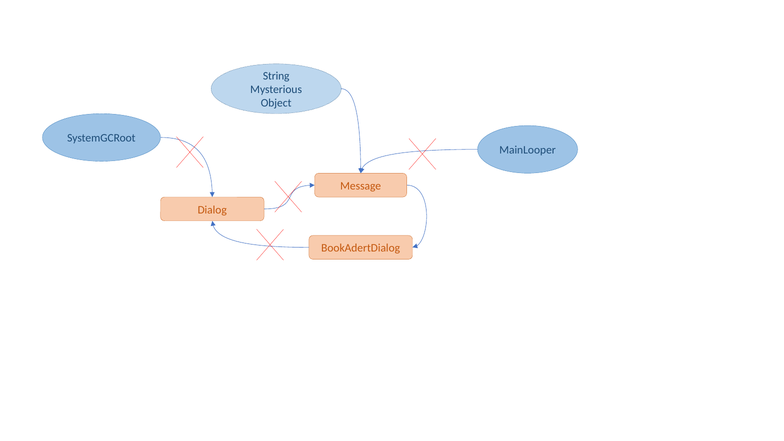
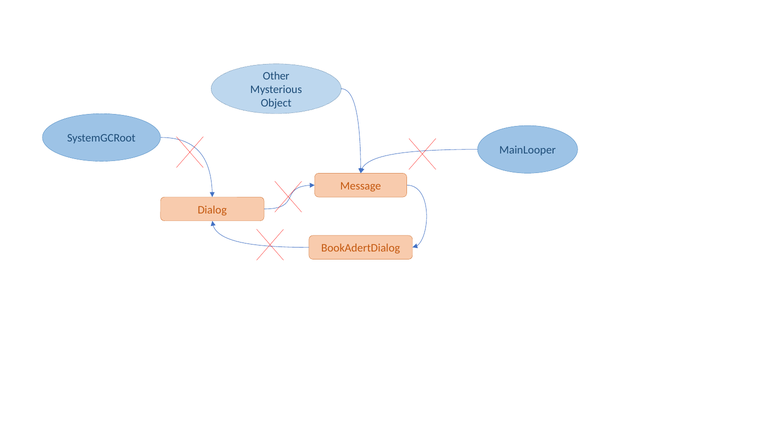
String: String -> Other (276, 76)
